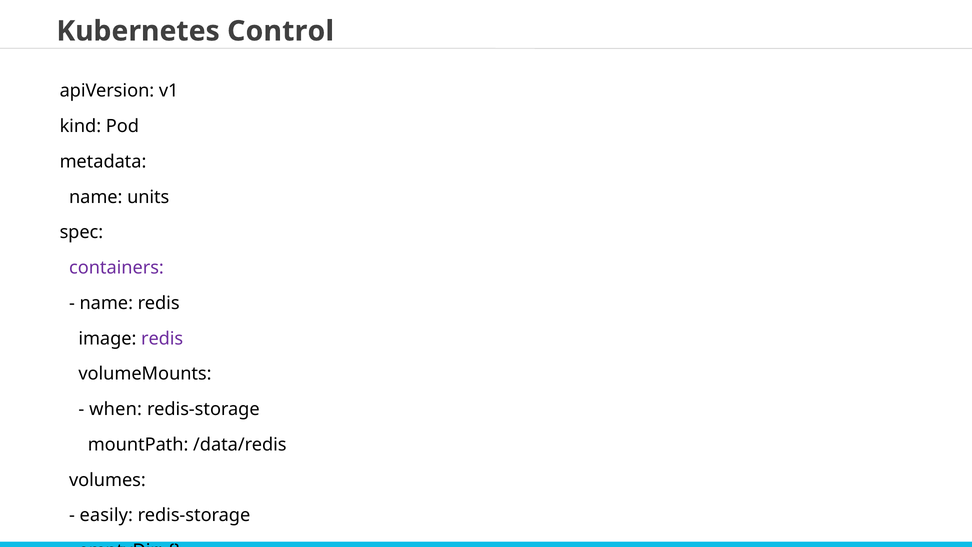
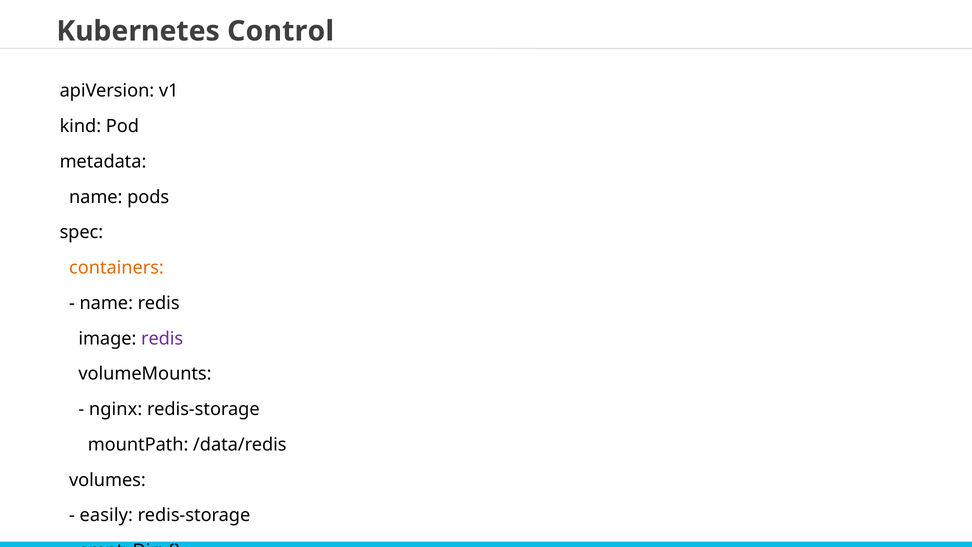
units: units -> pods (148, 197)
containers colour: purple -> orange (116, 268)
when: when -> nginx (116, 409)
